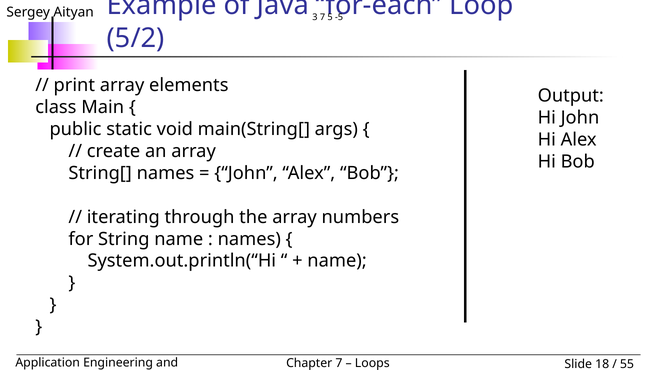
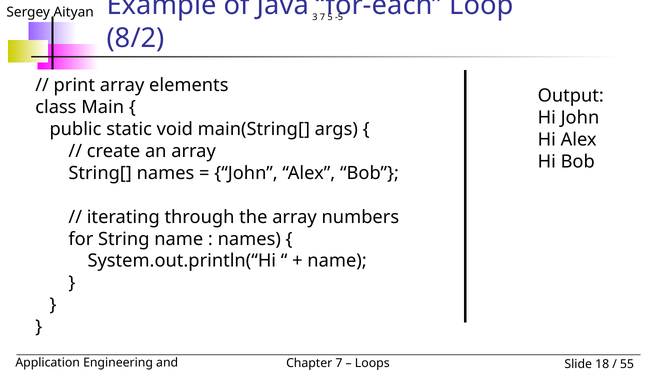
5/2: 5/2 -> 8/2 (136, 38)
